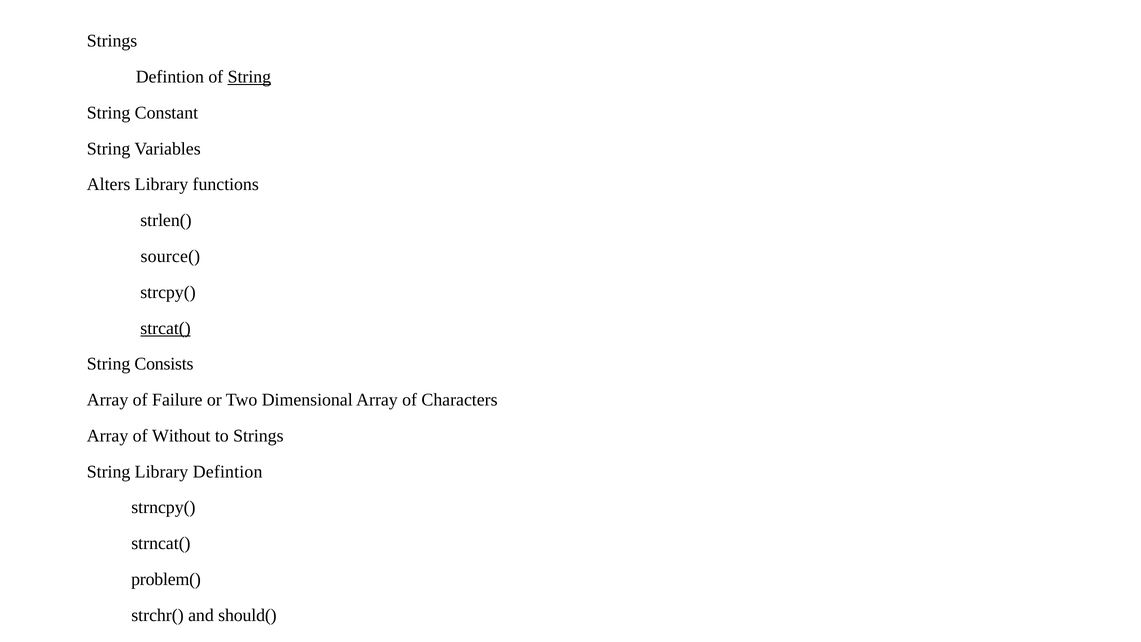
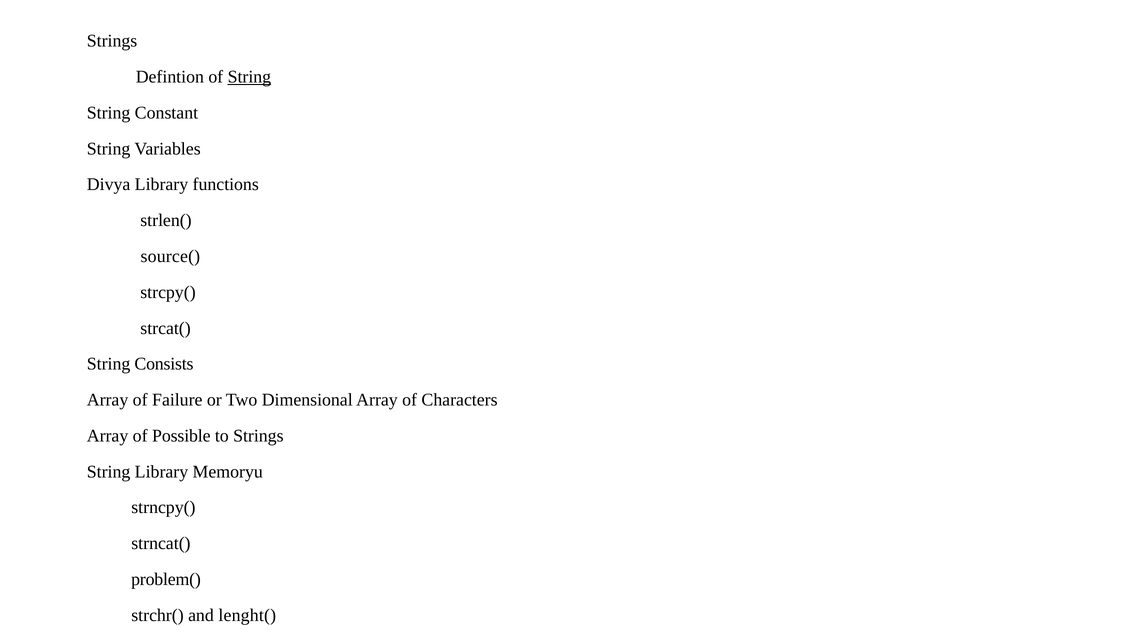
Alters: Alters -> Divya (109, 185)
strcat( underline: present -> none (166, 328)
Without: Without -> Possible (181, 436)
Library Defintion: Defintion -> Memoryu (228, 472)
should(: should( -> lenght( (247, 615)
